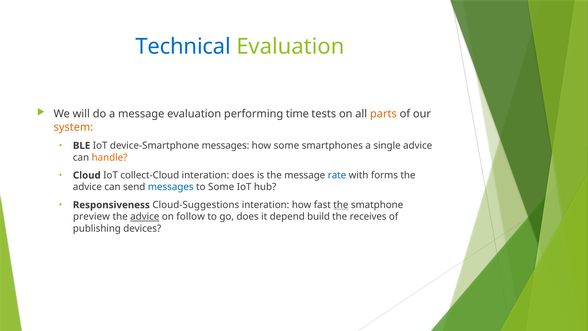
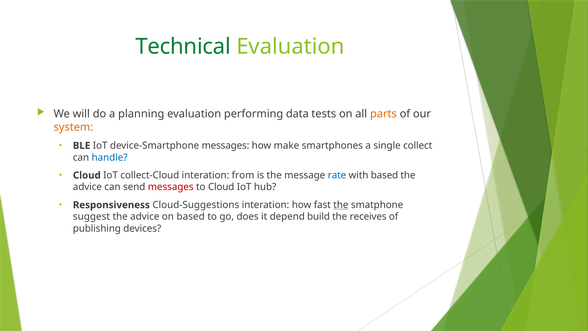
Technical colour: blue -> green (183, 46)
a message: message -> planning (141, 114)
time: time -> data (297, 114)
how some: some -> make (286, 146)
single advice: advice -> collect (418, 146)
handle colour: orange -> blue (110, 157)
interation does: does -> from (243, 175)
with forms: forms -> based (384, 175)
messages colour: blue -> red (171, 187)
to Some: Some -> Cloud (221, 187)
preview: preview -> suggest (91, 217)
advice underline: present -> none (145, 217)
on follow: follow -> based (191, 217)
